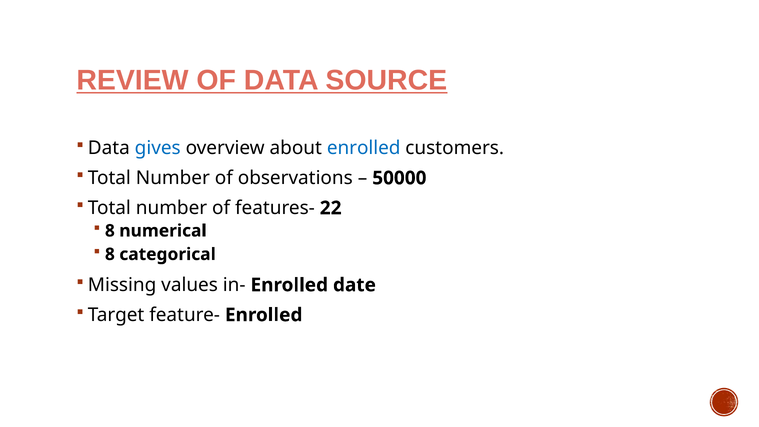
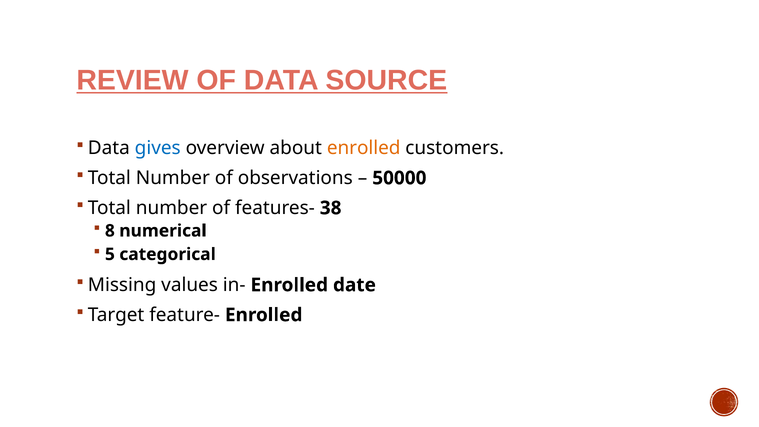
enrolled colour: blue -> orange (364, 148)
22: 22 -> 38 (331, 208)
8: 8 -> 5 (110, 254)
